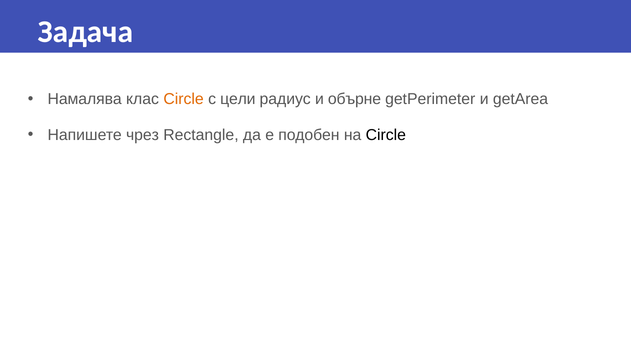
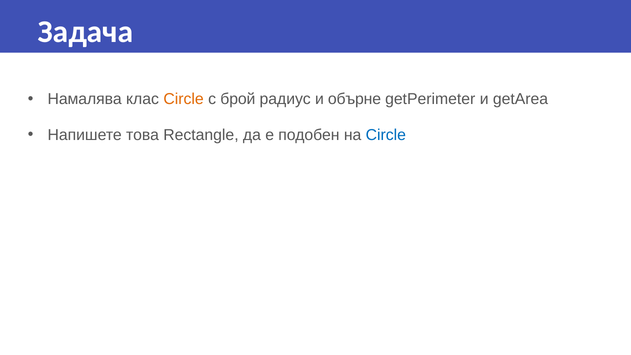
цели: цели -> брой (238, 99)
чрез: чрез -> това (143, 135)
Circle colour: black -> blue (386, 135)
